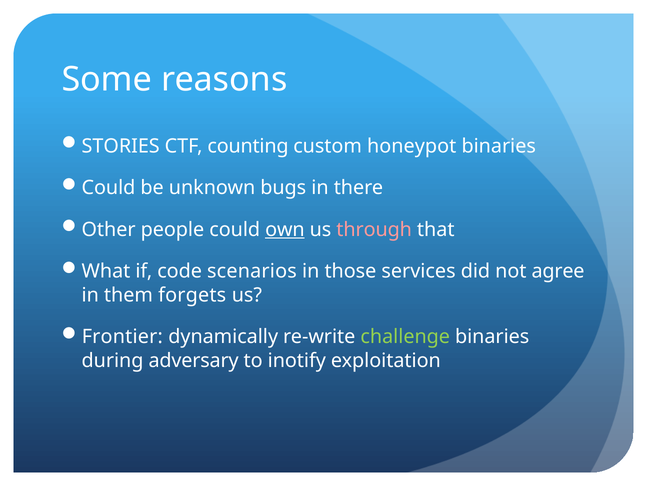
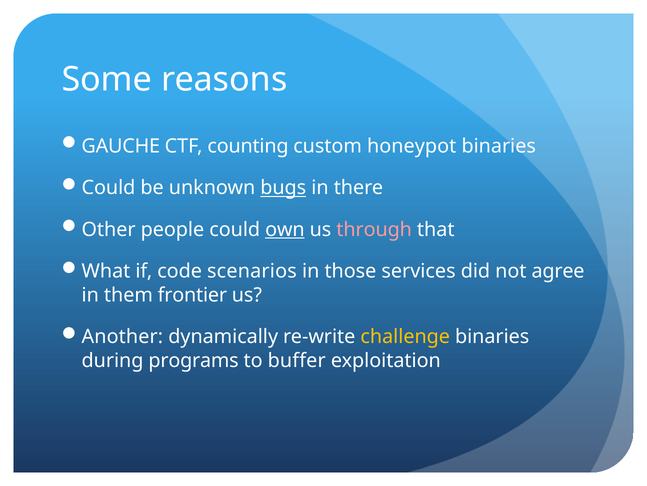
STORIES: STORIES -> GAUCHE (121, 146)
bugs underline: none -> present (283, 188)
forgets: forgets -> frontier (192, 295)
Frontier: Frontier -> Another (122, 336)
challenge colour: light green -> yellow (405, 336)
adversary: adversary -> programs (194, 360)
inotify: inotify -> buffer (297, 360)
